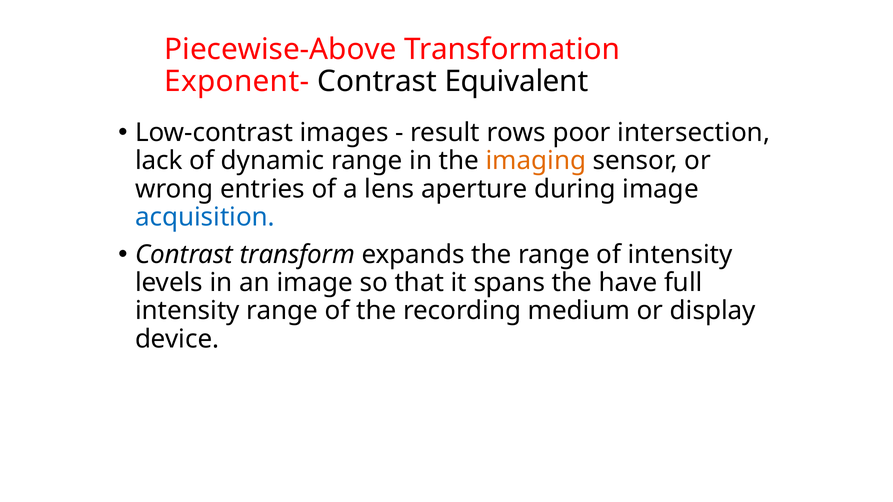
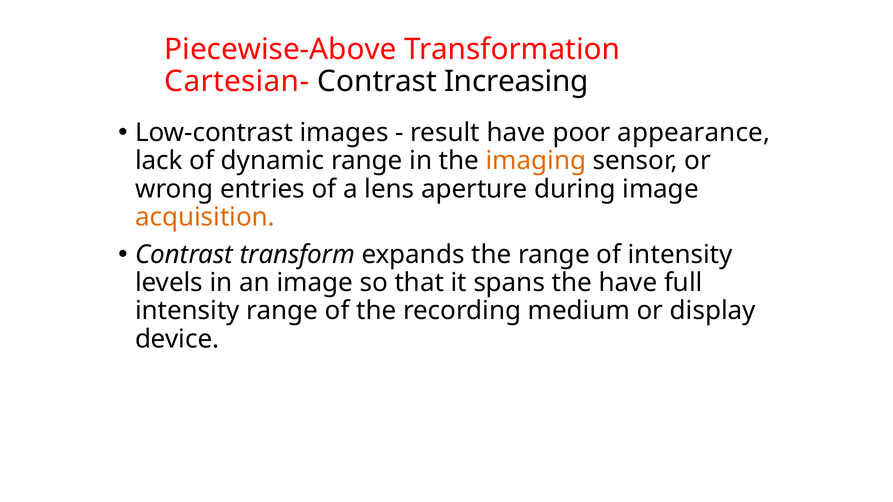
Exponent-: Exponent- -> Cartesian- (237, 82)
Equivalent: Equivalent -> Increasing (516, 82)
result rows: rows -> have (516, 133)
intersection: intersection -> appearance (694, 133)
acquisition colour: blue -> orange (205, 217)
